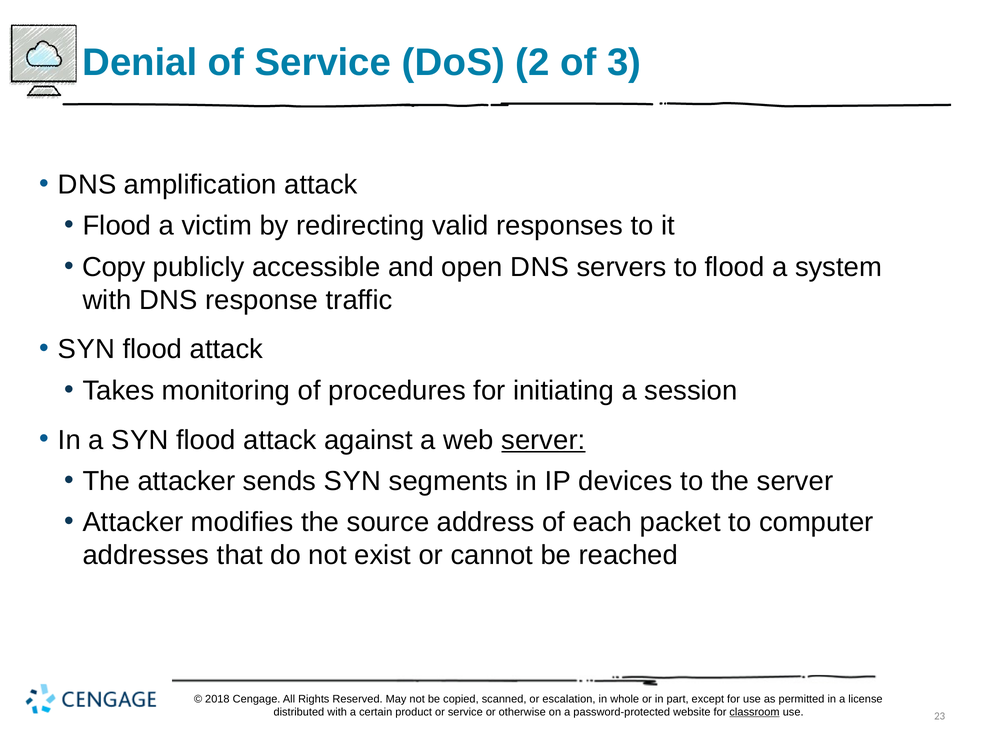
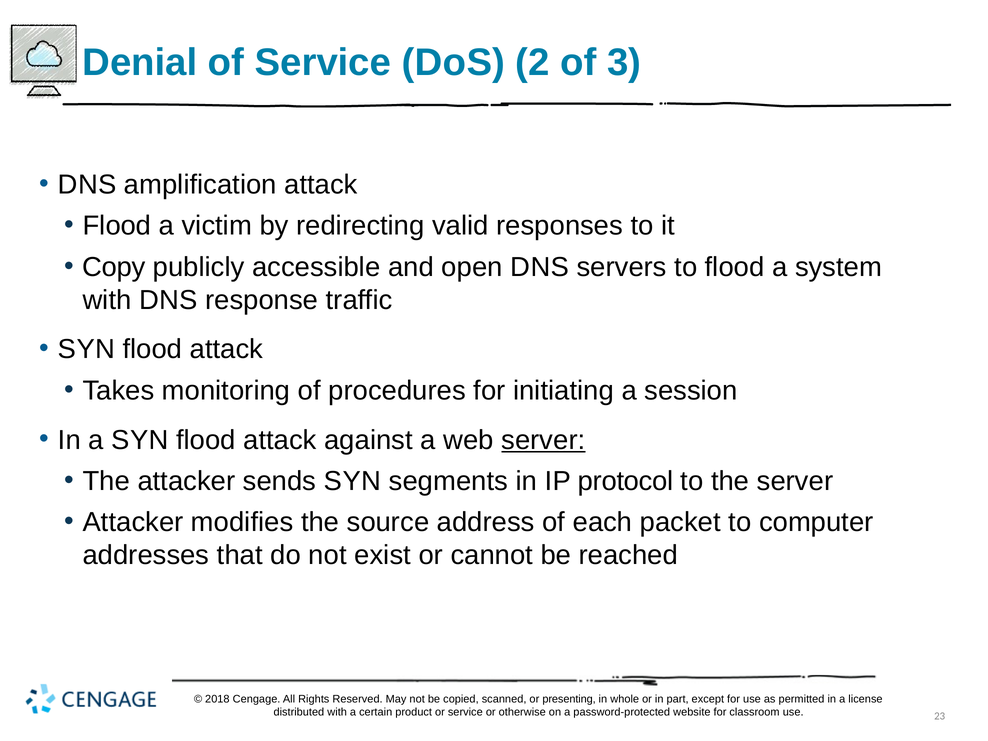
devices: devices -> protocol (626, 481)
escalation: escalation -> presenting (569, 699)
classroom underline: present -> none (755, 712)
